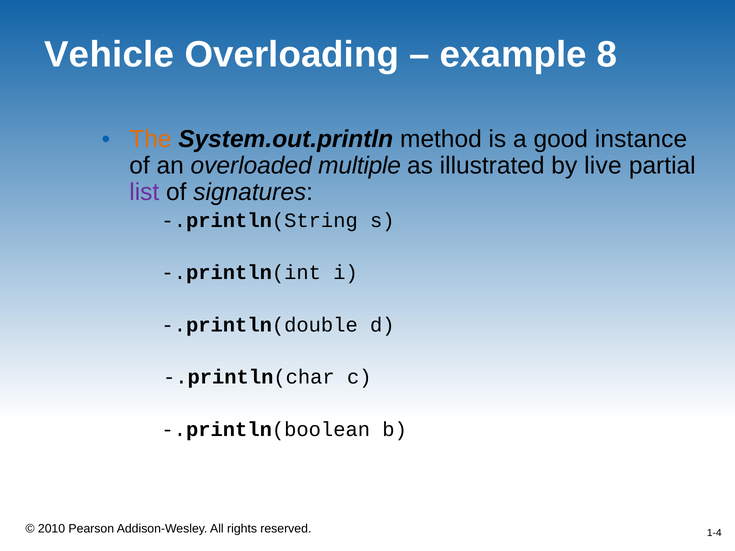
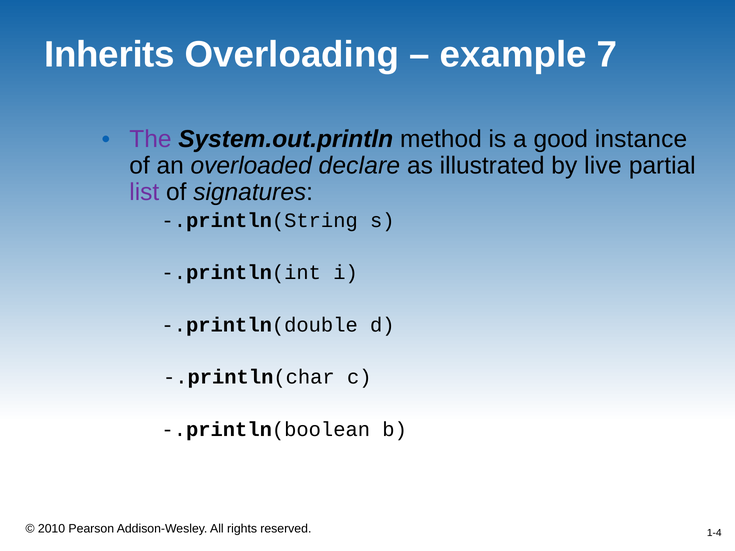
Vehicle: Vehicle -> Inherits (109, 55)
8: 8 -> 7 (607, 55)
The colour: orange -> purple (150, 139)
multiple: multiple -> declare (359, 166)
